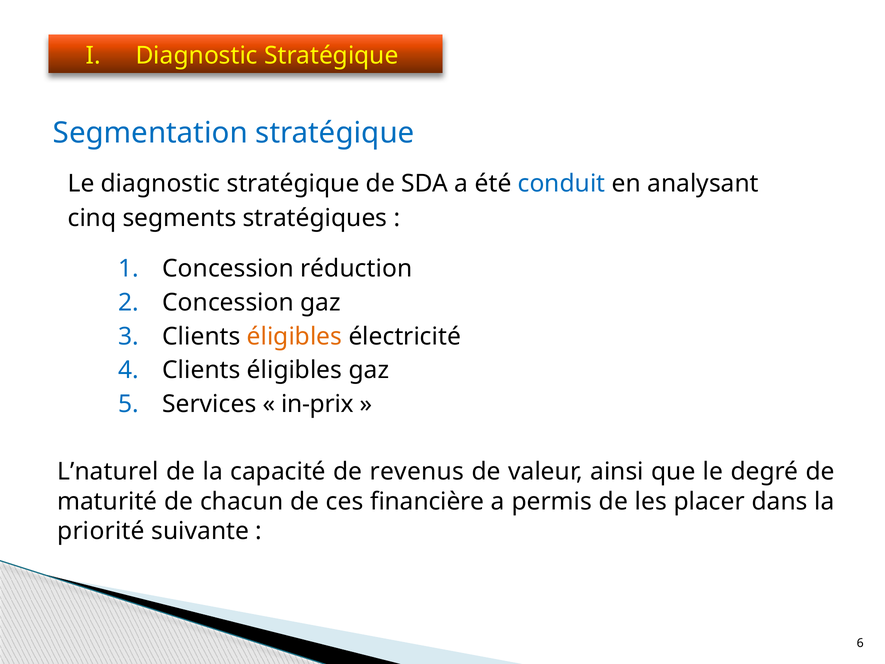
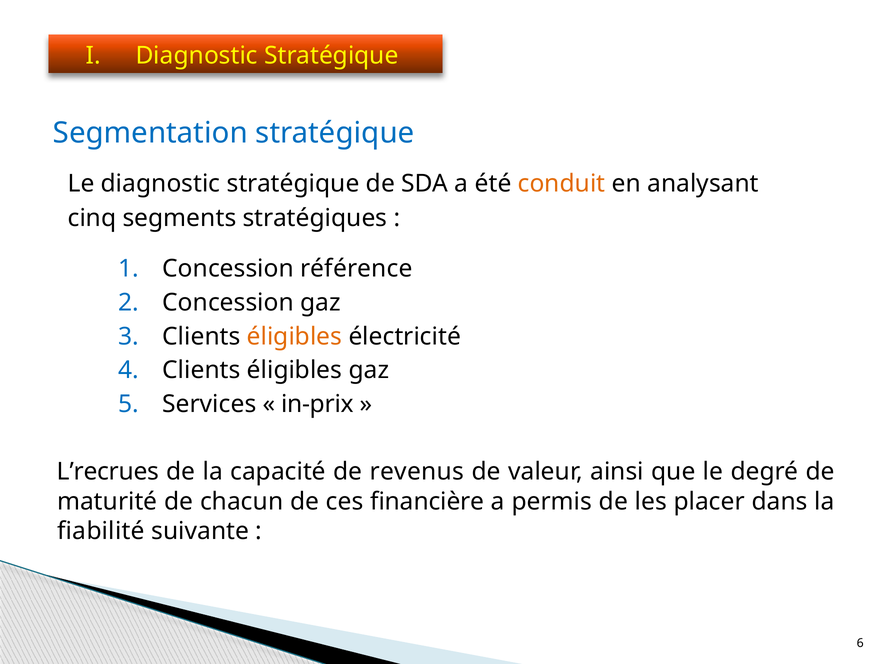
conduit colour: blue -> orange (562, 184)
réduction: réduction -> référence (356, 269)
L’naturel: L’naturel -> L’recrues (108, 472)
priorité: priorité -> fiabilité (101, 531)
